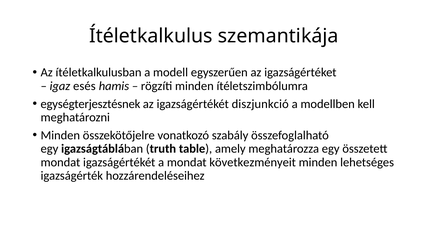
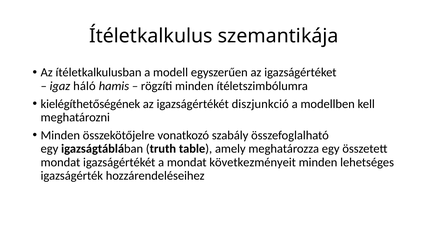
esés: esés -> háló (84, 86)
egységterjesztésnek: egységterjesztésnek -> kielégíthetőségének (90, 104)
